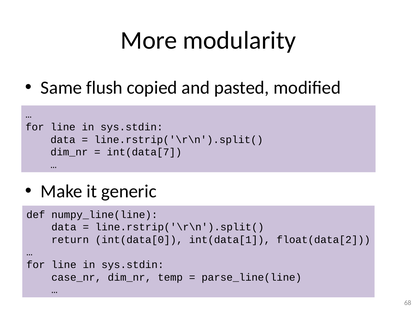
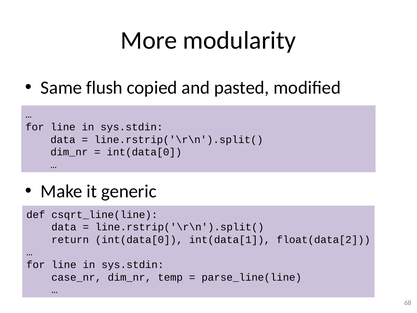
int(data[7: int(data[7 -> int(data[0 (144, 152)
numpy_line(line: numpy_line(line -> csqrt_line(line (105, 214)
